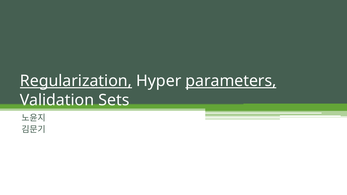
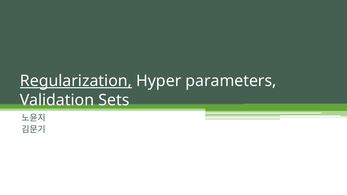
parameters underline: present -> none (231, 81)
